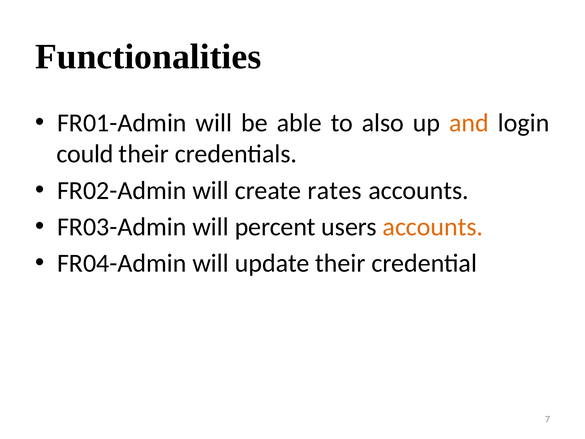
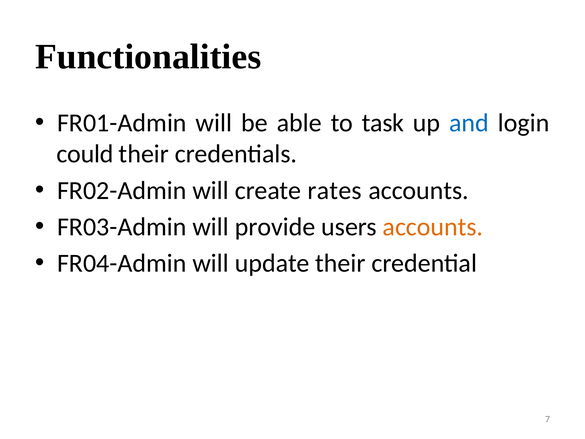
also: also -> task (383, 123)
and colour: orange -> blue (469, 123)
percent: percent -> provide (275, 227)
